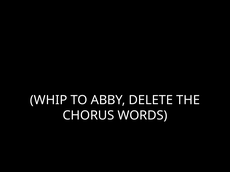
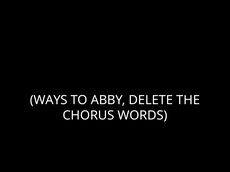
WHIP: WHIP -> WAYS (49, 100)
